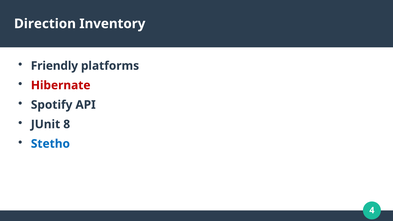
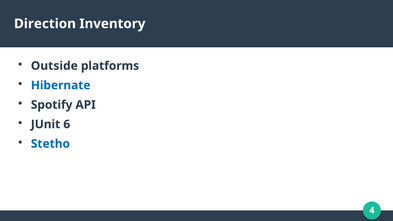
Friendly: Friendly -> Outside (54, 66)
Hibernate colour: red -> blue (61, 85)
8: 8 -> 6 (67, 124)
